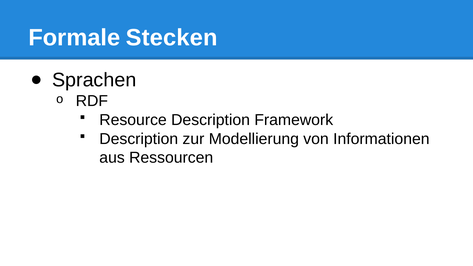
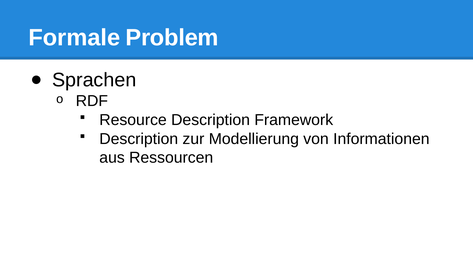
Stecken: Stecken -> Problem (172, 38)
